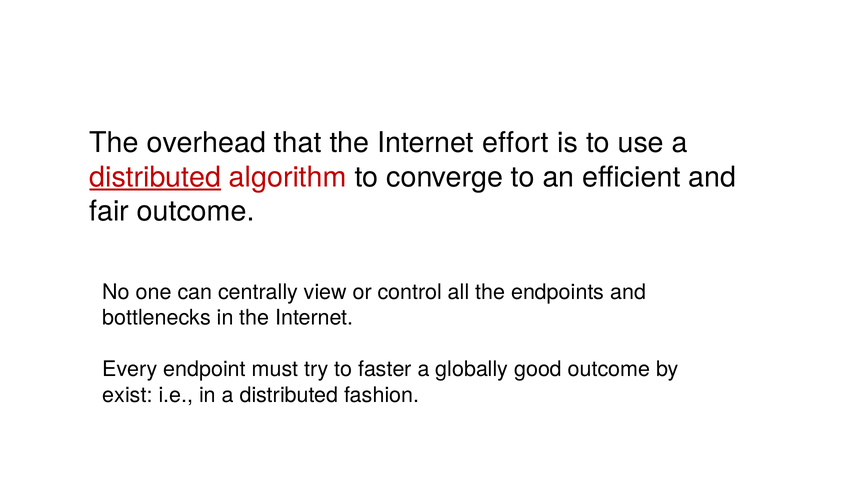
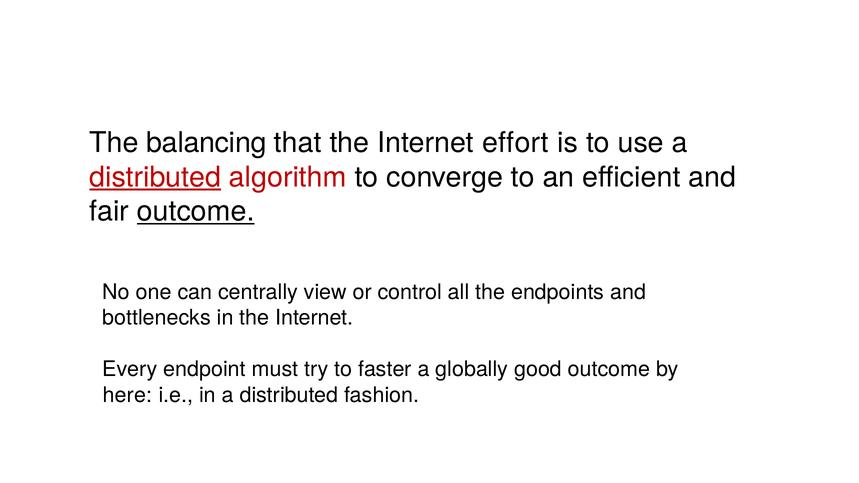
overhead: overhead -> balancing (206, 143)
outcome underline: none -> present (196, 212)
exist: exist -> here (127, 395)
